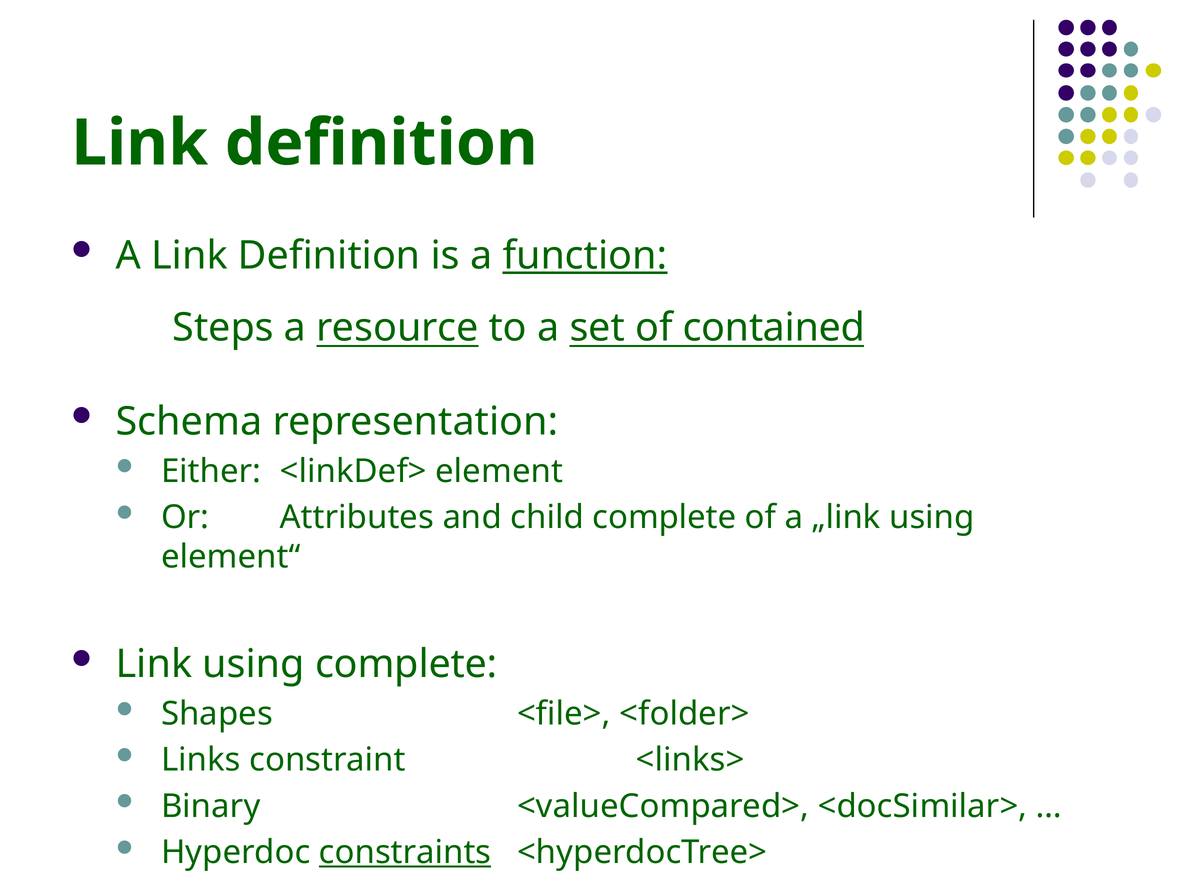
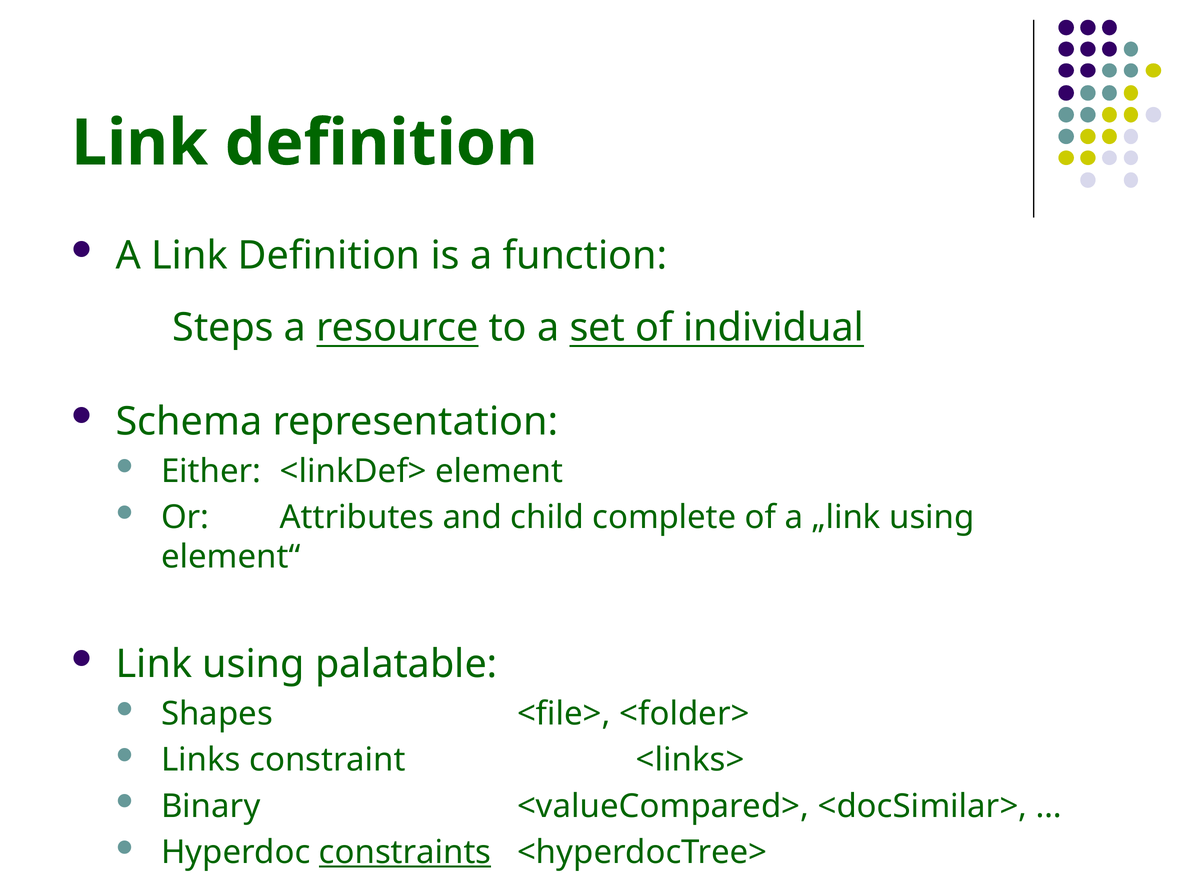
function underline: present -> none (585, 256)
contained: contained -> individual (774, 328)
using complete: complete -> palatable (406, 664)
